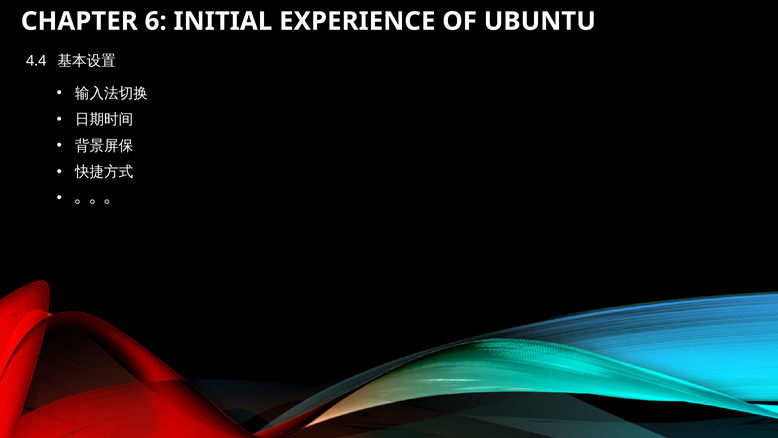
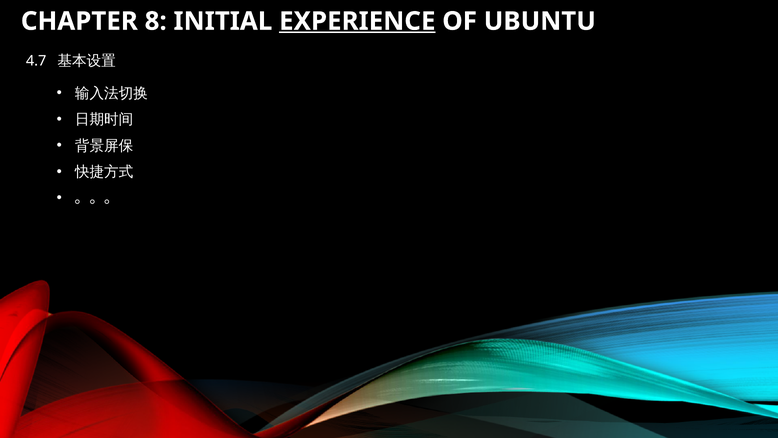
6: 6 -> 8 (156, 21)
EXPERIENCE underline: none -> present (357, 21)
4.4: 4.4 -> 4.7 (36, 61)
